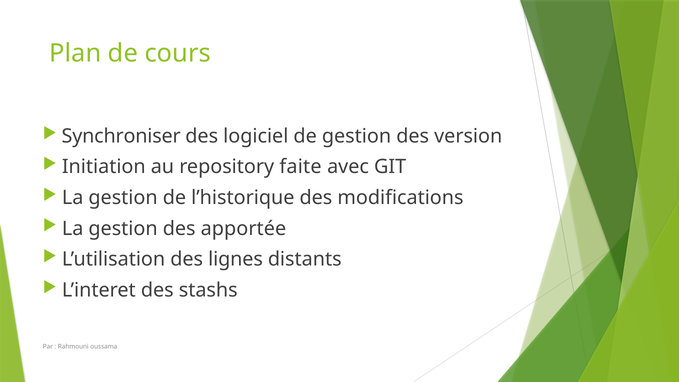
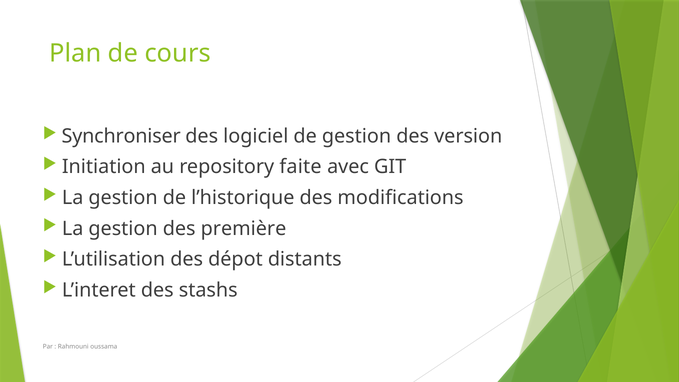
apportée: apportée -> première (243, 228)
lignes: lignes -> dépot (235, 259)
